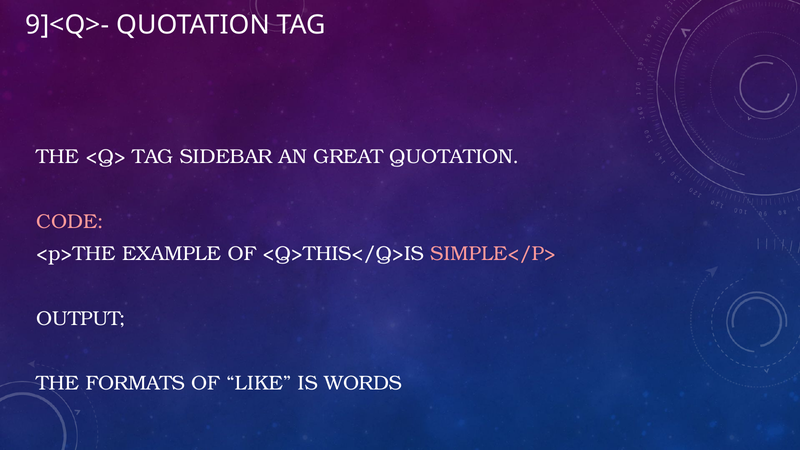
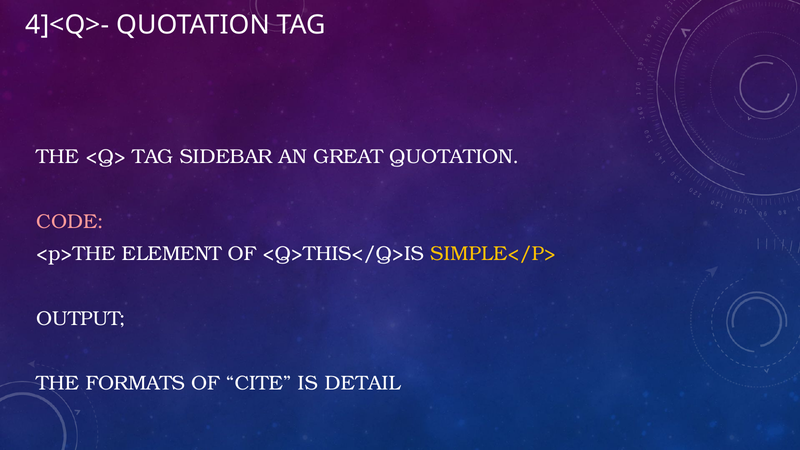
9]<Q>-: 9]<Q>- -> 4]<Q>- (67, 25)
EXAMPLE: EXAMPLE -> ELEMENT (172, 254)
SIMPLE</P> colour: pink -> yellow (493, 254)
LIKE: LIKE -> CITE (259, 383)
WORDS: WORDS -> DETAIL (363, 383)
